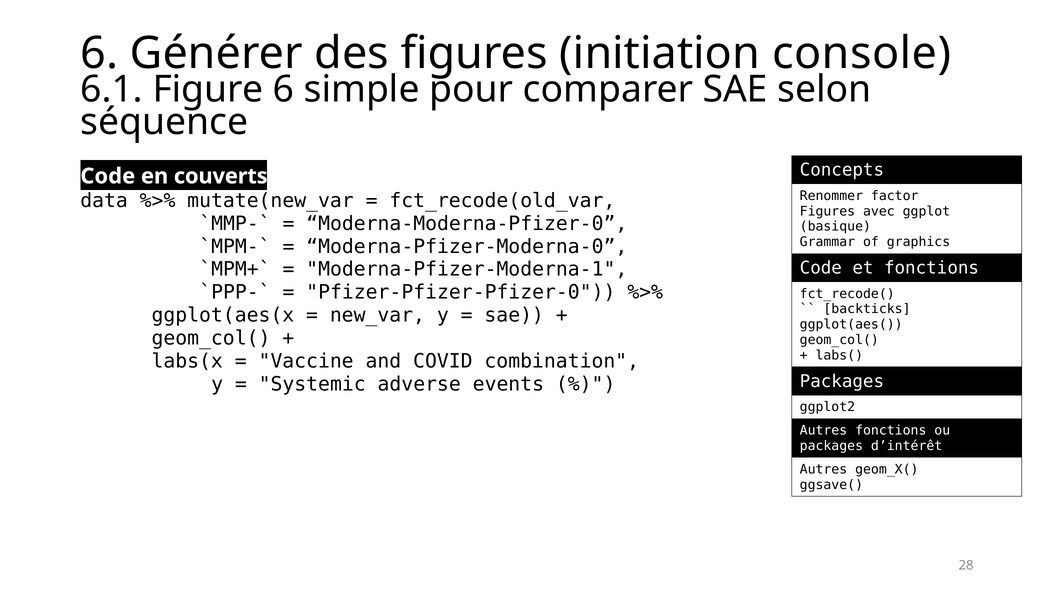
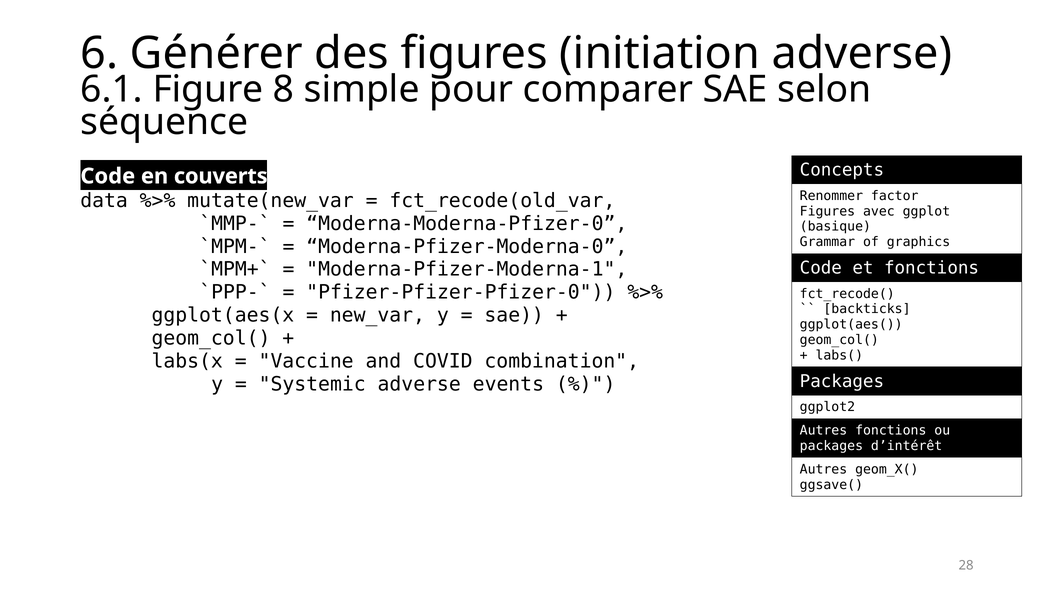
initiation console: console -> adverse (862, 53)
Figure 6: 6 -> 8 (283, 90)
